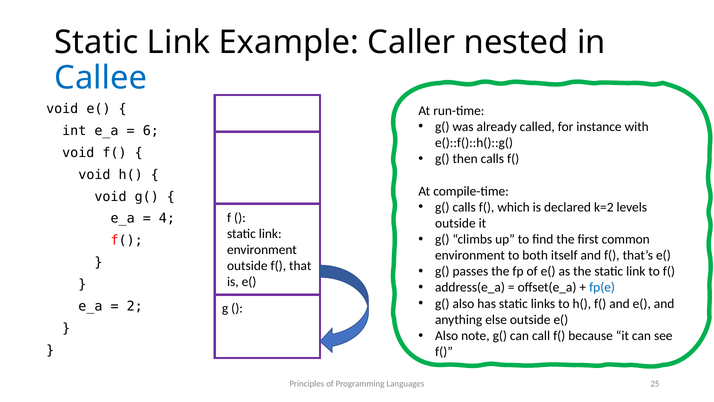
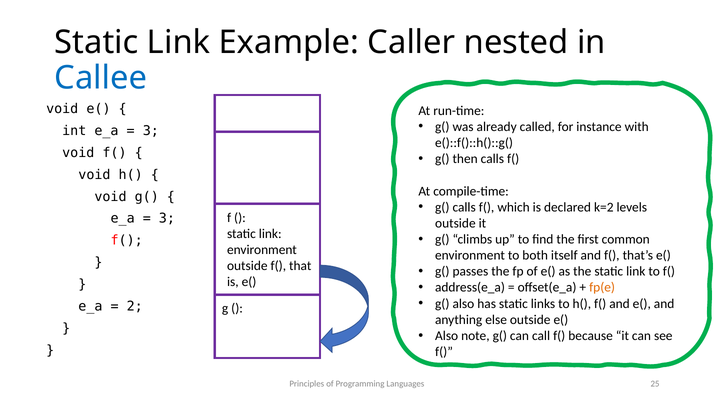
6: 6 -> 3 (151, 131)
4: 4 -> 3 (167, 218)
fp(e colour: blue -> orange (602, 287)
